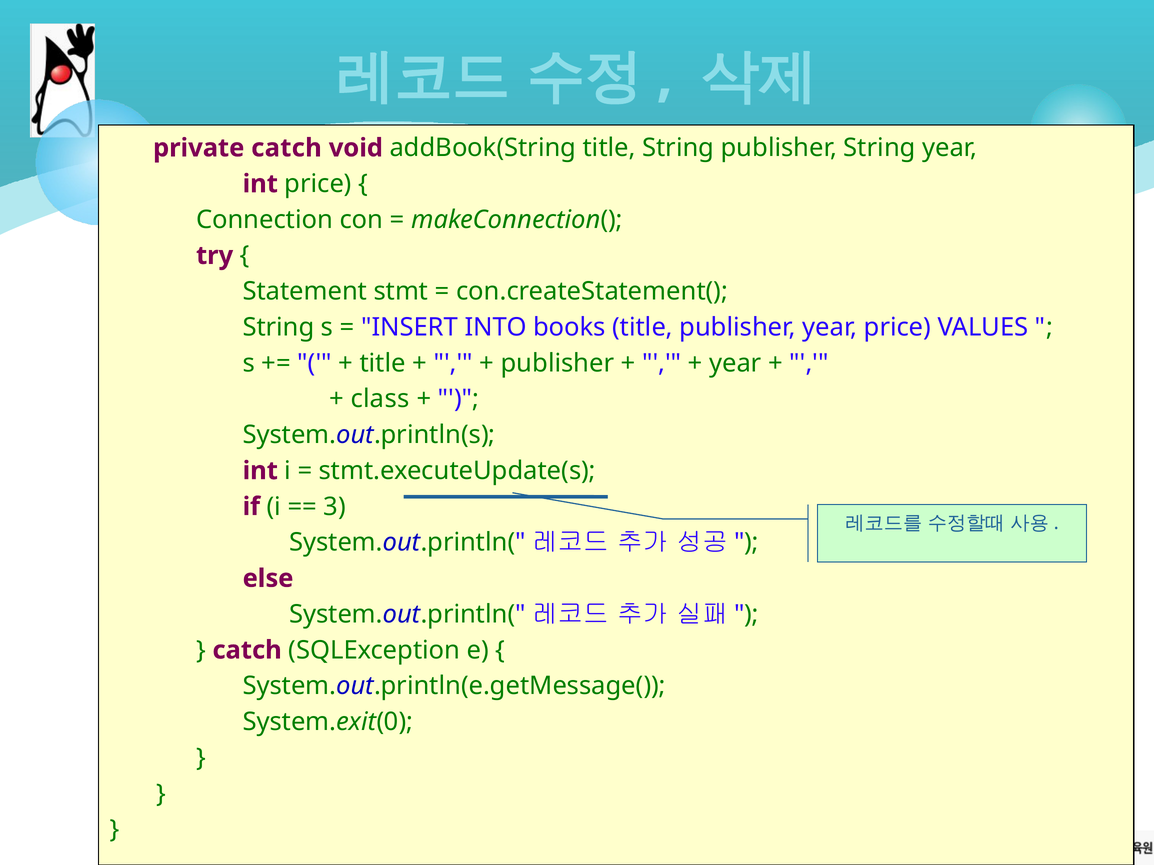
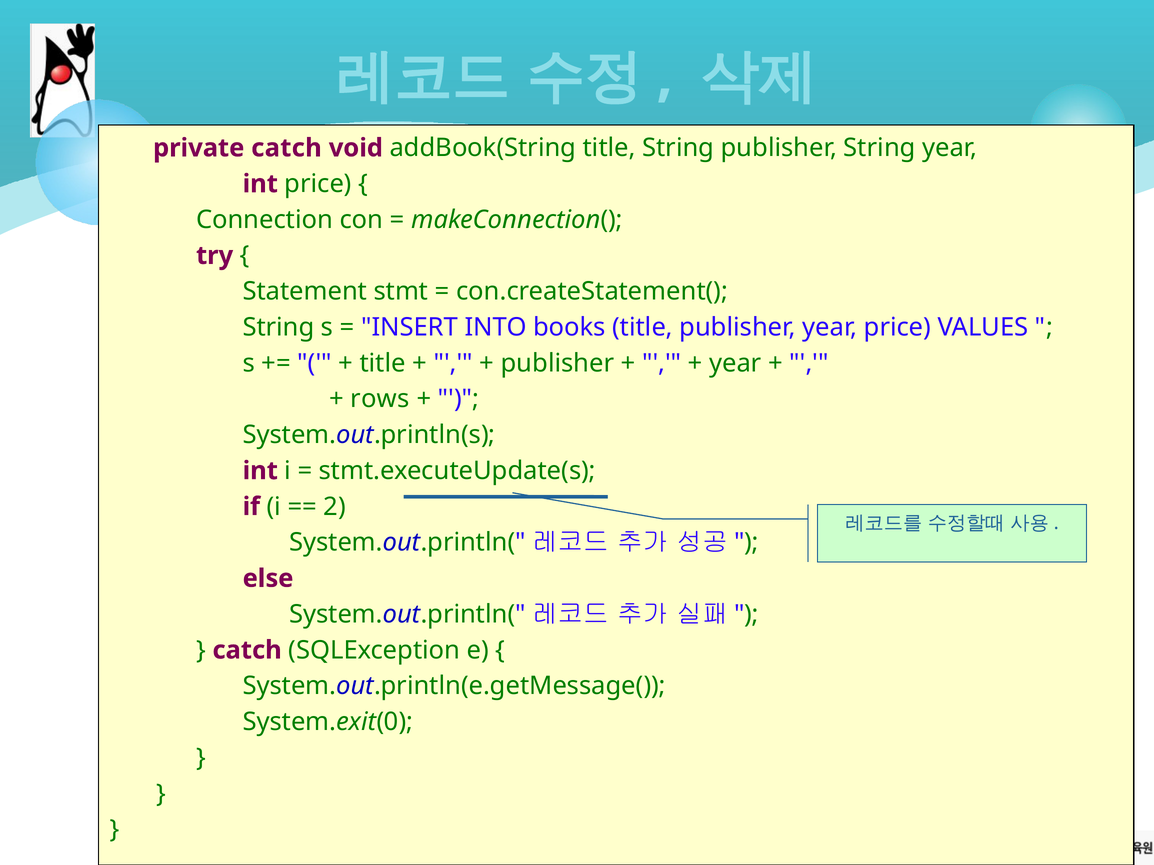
class: class -> rows (380, 399)
3: 3 -> 2 (335, 507)
